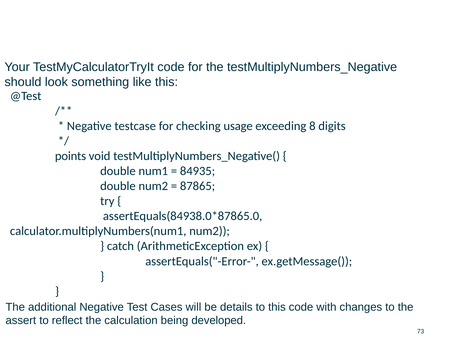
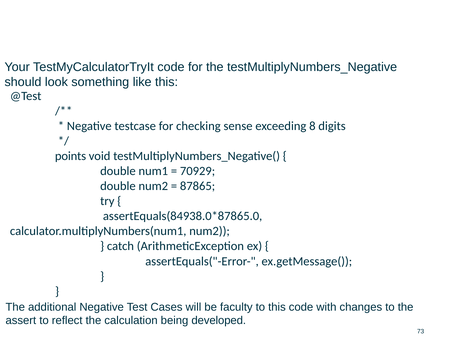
usage: usage -> sense (238, 126)
84935: 84935 -> 70929 (198, 171)
details: details -> faculty (236, 307)
